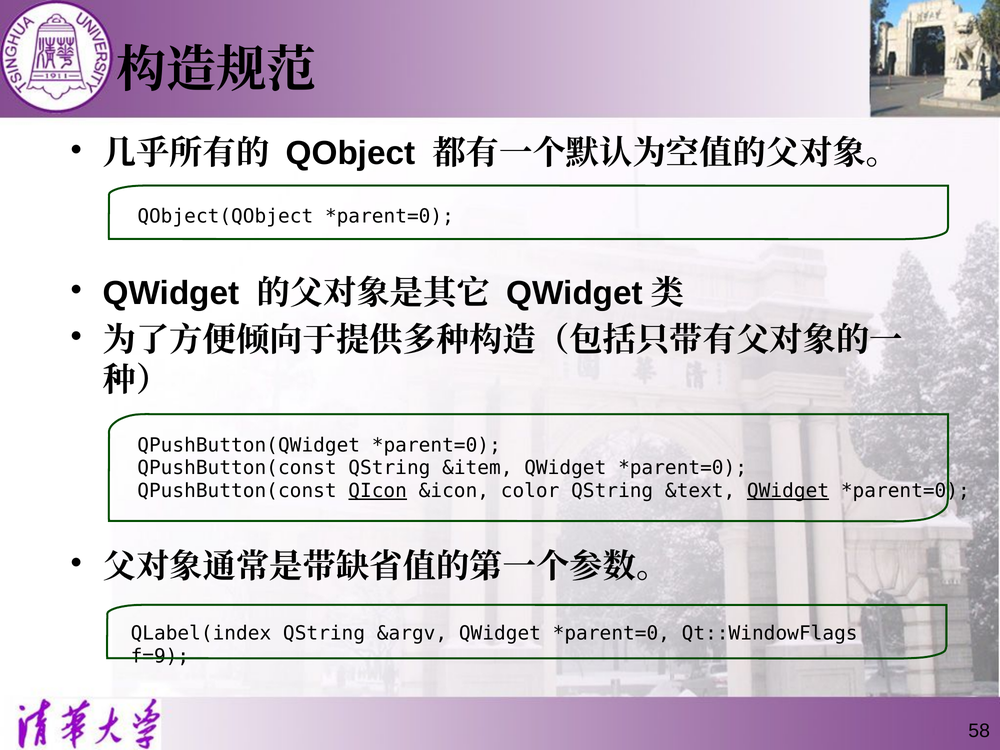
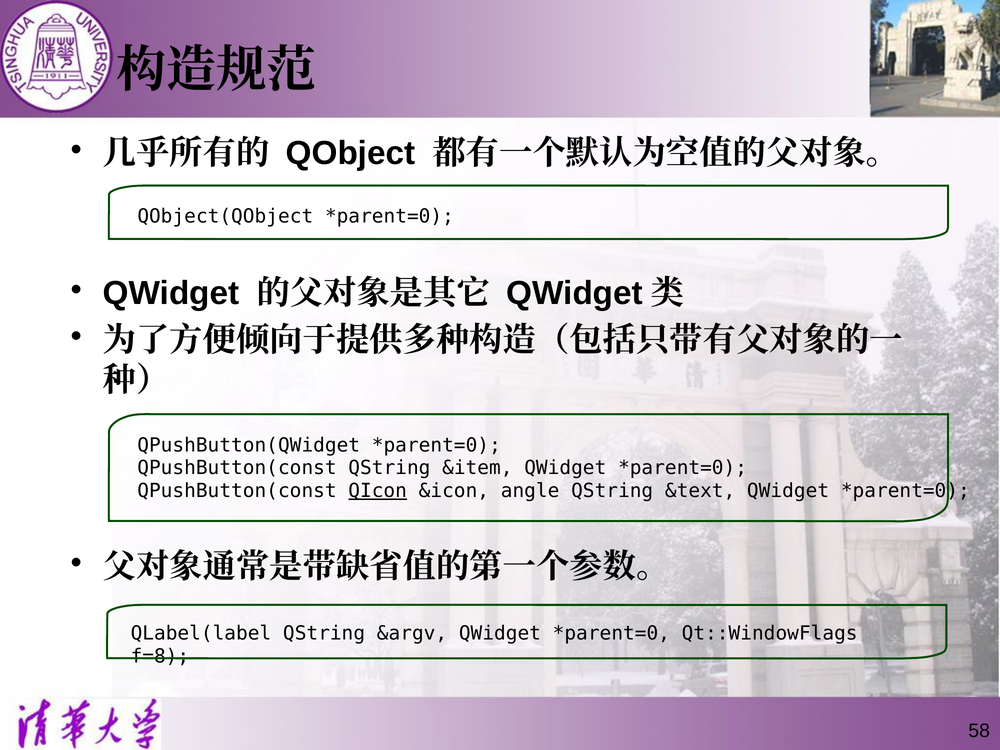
color: color -> angle (530, 491)
QWidget underline: present -> none (788, 491)
QLabel(index: QLabel(index -> QLabel(label (201, 634)
f=9: f=9 -> f=8 (160, 656)
